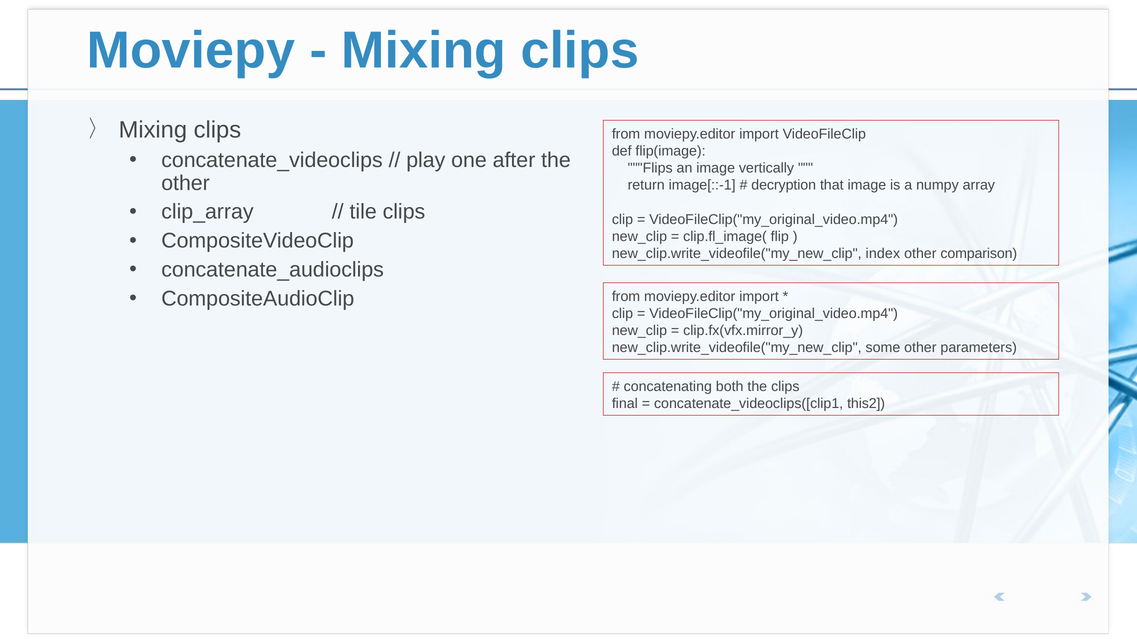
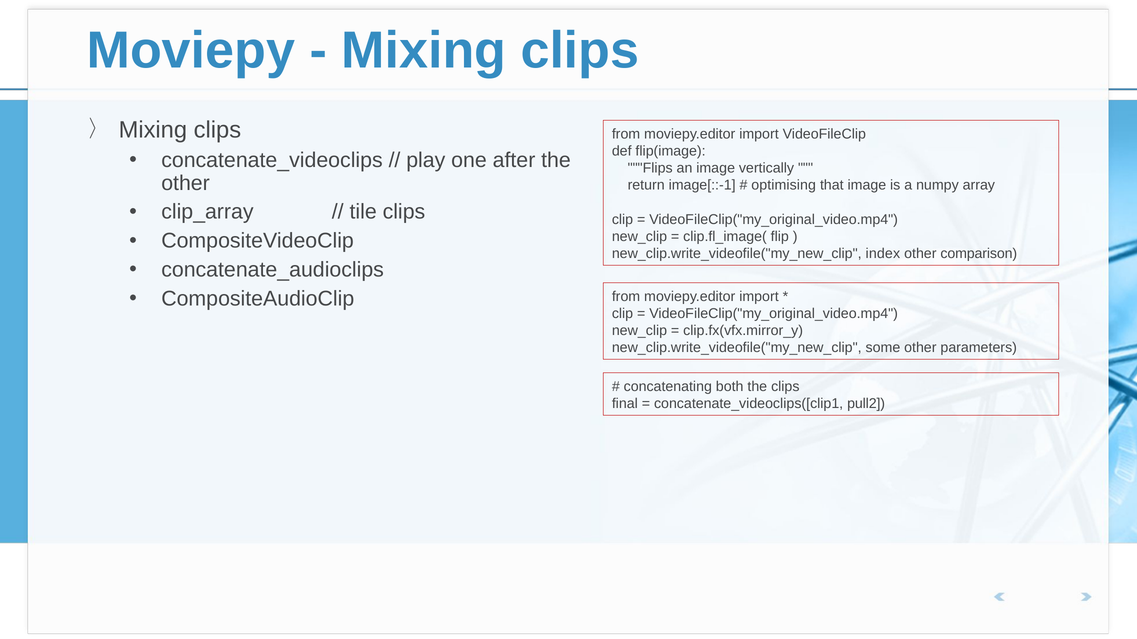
decryption: decryption -> optimising (784, 185)
this2: this2 -> pull2 (866, 404)
